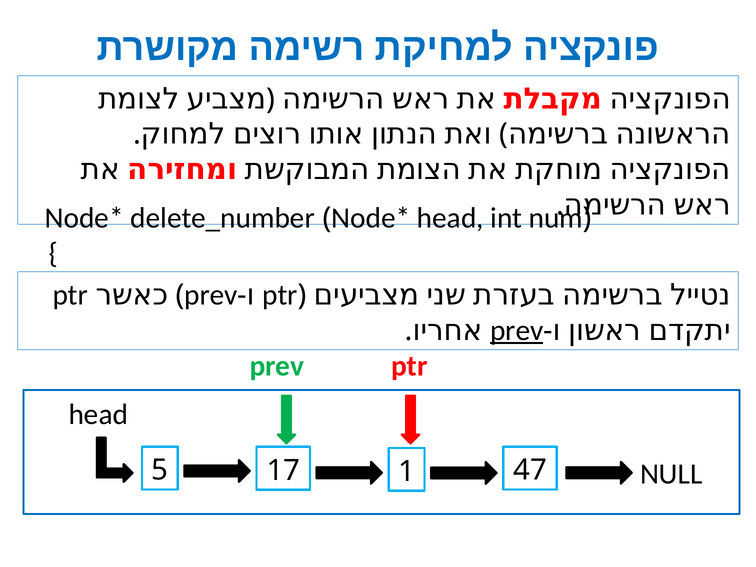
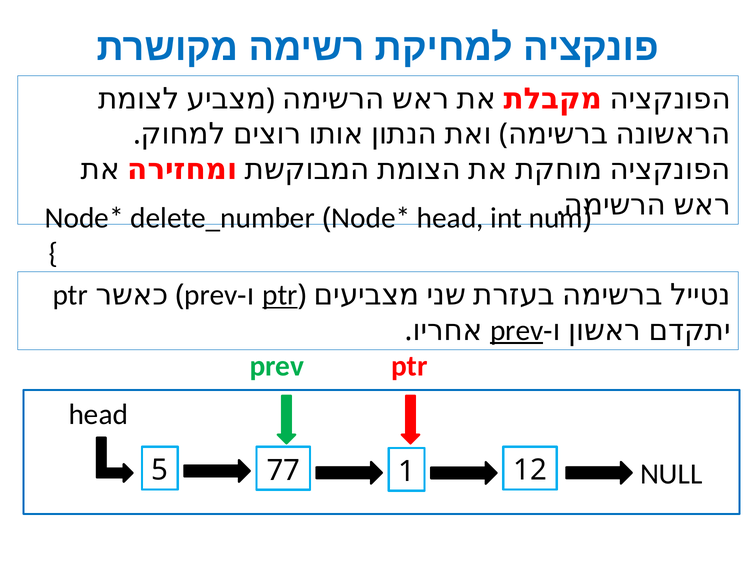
ptr underline: none -> present (280, 295)
17: 17 -> 77 (283, 470)
47: 47 -> 12 (530, 470)
